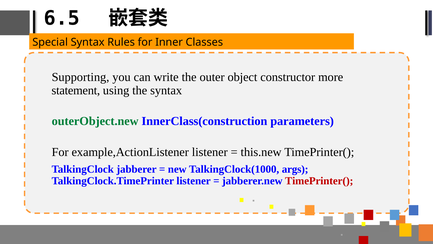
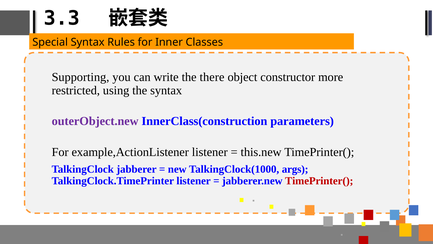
6.5: 6.5 -> 3.3 (62, 18)
outer: outer -> there (212, 77)
statement: statement -> restricted (76, 90)
outerObject.new colour: green -> purple (95, 121)
